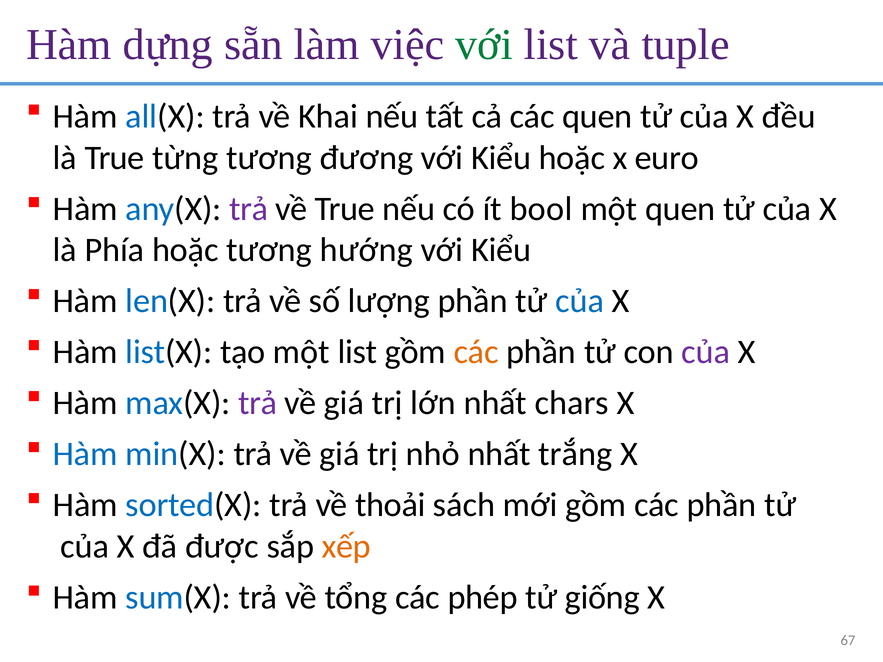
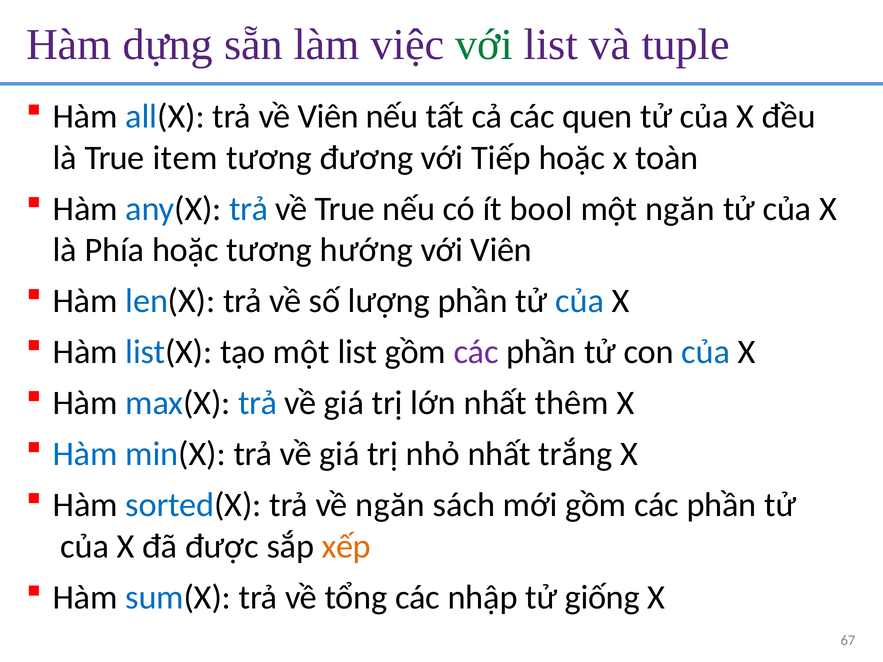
về Khai: Khai -> Viên (328, 117)
từng: từng -> item (185, 158)
đương với Kiểu: Kiểu -> Tiếp (501, 158)
euro: euro -> toàn (667, 158)
trả colour: purple -> blue (249, 209)
một quen: quen -> ngăn (680, 209)
Kiểu: Kiểu -> Viên (501, 250)
các colour: orange -> purple (476, 352)
của colour: purple -> blue (706, 352)
trả colour: purple -> blue (258, 403)
chars: chars -> thêm (572, 403)
về thoải: thoải -> ngăn (390, 505)
phép: phép -> nhập (483, 598)
